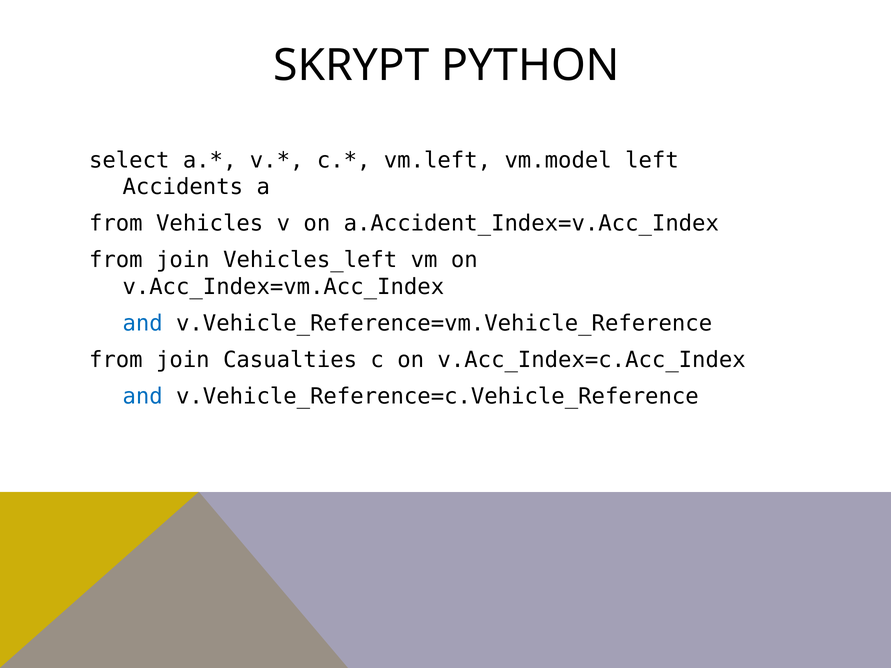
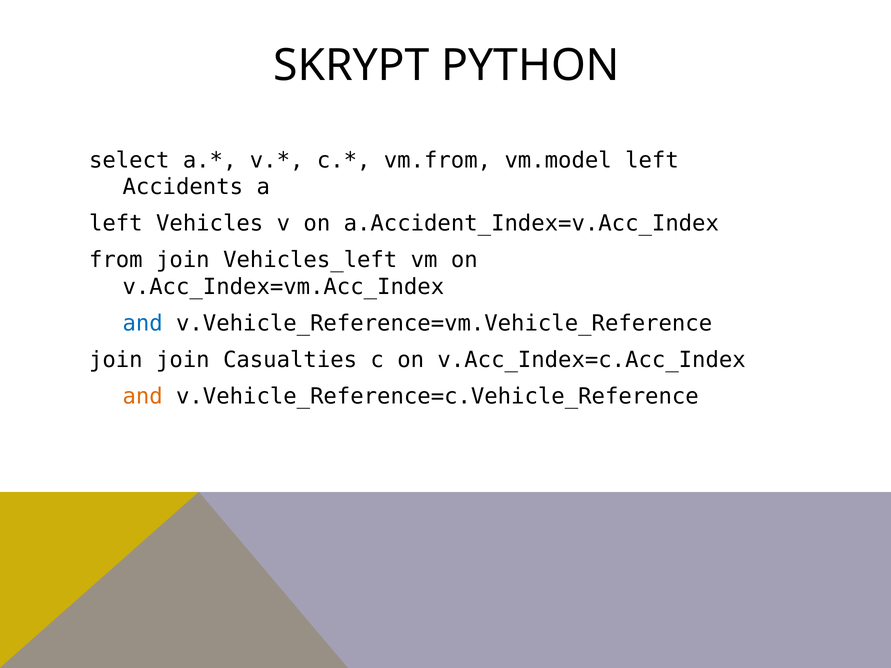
vm.left: vm.left -> vm.from (437, 160)
from: from -> left (116, 224)
from: from -> join (116, 360)
and colour: blue -> orange (143, 397)
